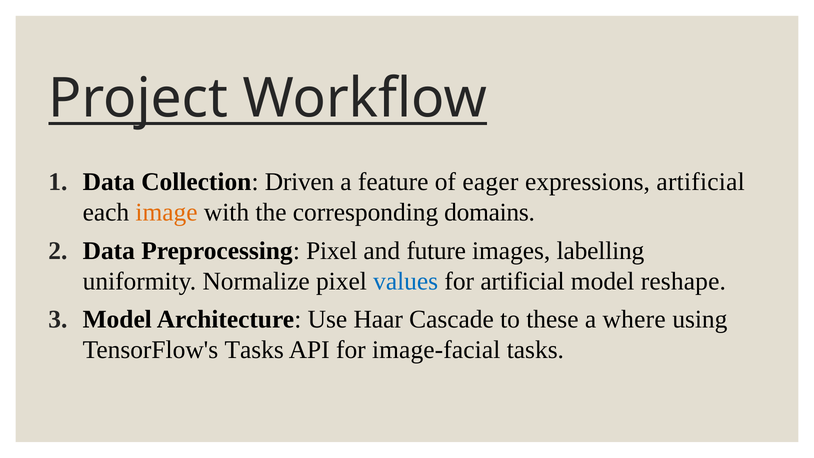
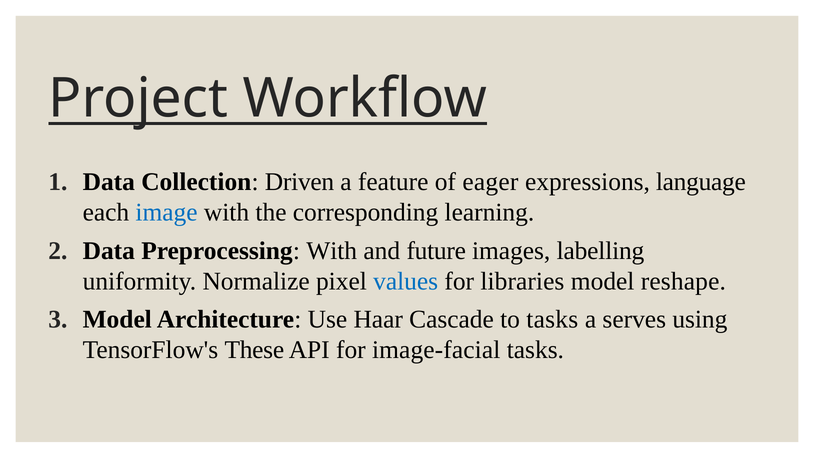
expressions artificial: artificial -> language (701, 182)
image colour: orange -> blue (167, 212)
domains: domains -> learning (489, 212)
Preprocessing Pixel: Pixel -> With (332, 251)
for artificial: artificial -> libraries (522, 281)
to these: these -> tasks (552, 319)
where: where -> serves (634, 319)
TensorFlow's Tasks: Tasks -> These (254, 350)
